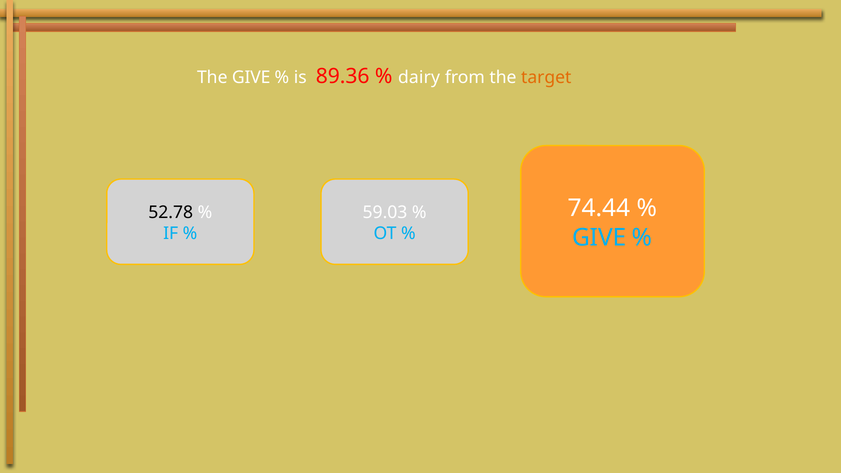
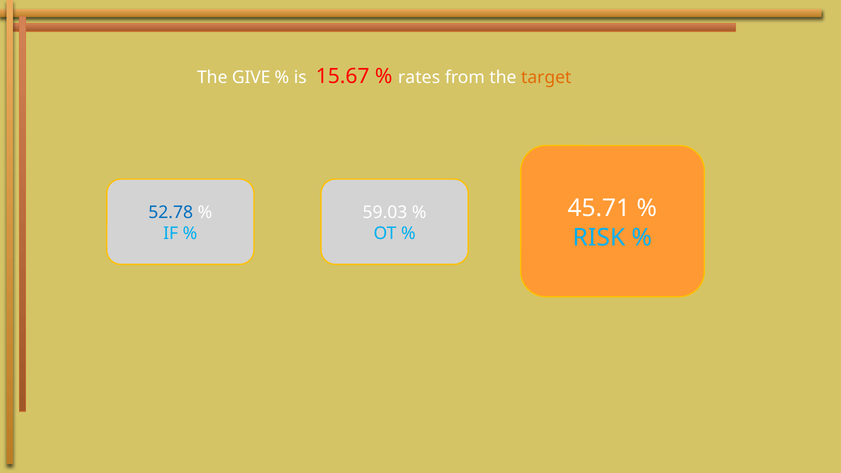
89.36: 89.36 -> 15.67 (343, 76)
dairy: dairy -> rates (419, 77)
74.44: 74.44 -> 45.71 (599, 208)
52.78 colour: black -> blue (171, 212)
GIVE: GIVE -> RISK (599, 238)
